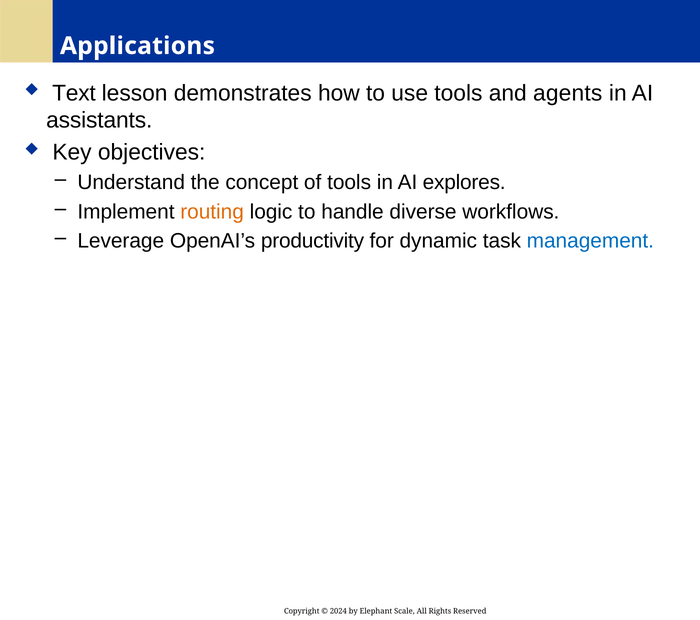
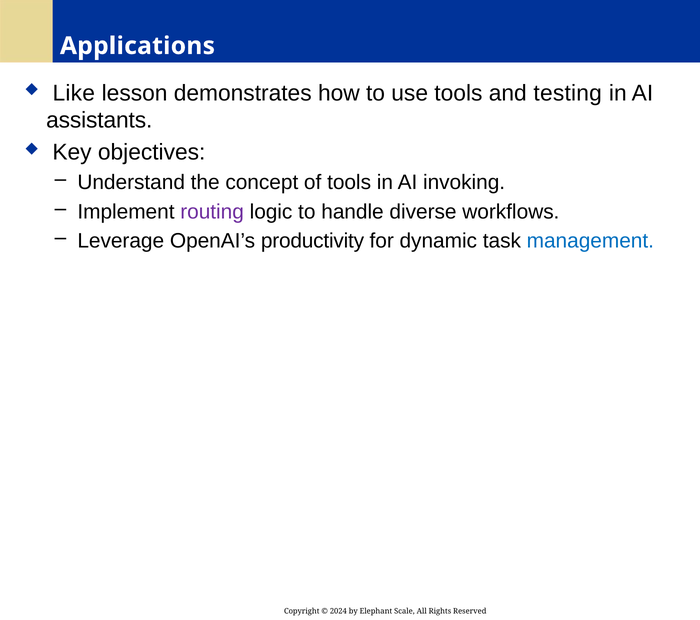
Text: Text -> Like (74, 93)
agents: agents -> testing (568, 93)
explores: explores -> invoking (464, 182)
routing colour: orange -> purple (212, 212)
